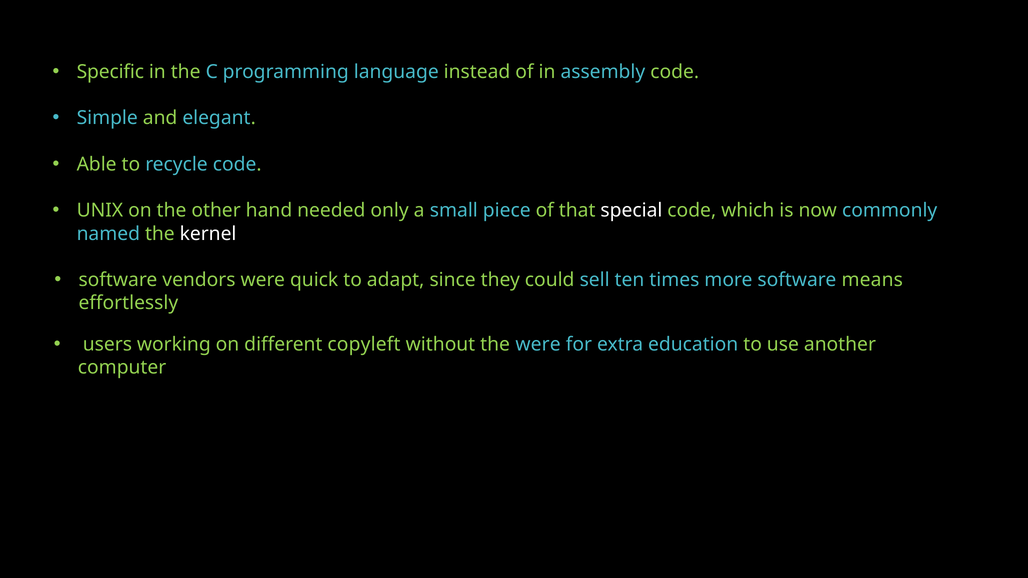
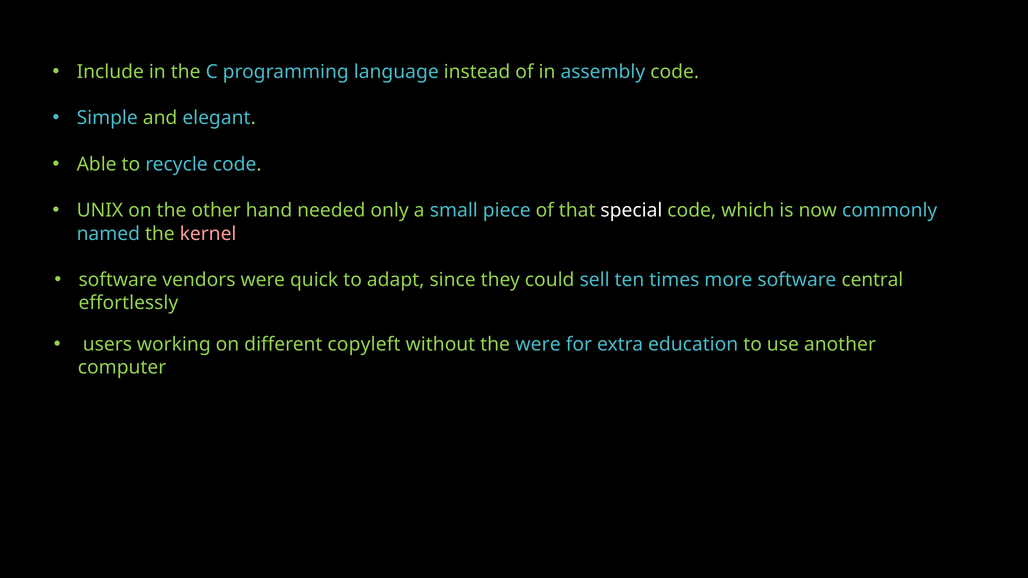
Specific: Specific -> Include (110, 72)
kernel colour: white -> pink (208, 234)
means: means -> central (872, 280)
